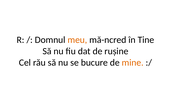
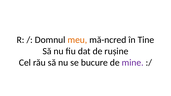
mine colour: orange -> purple (133, 63)
